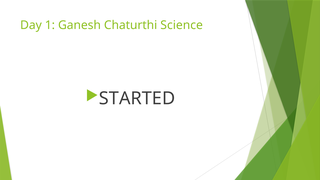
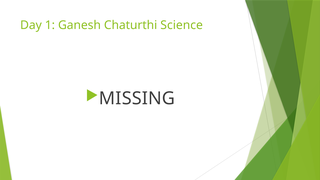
STARTED: STARTED -> MISSING (137, 98)
